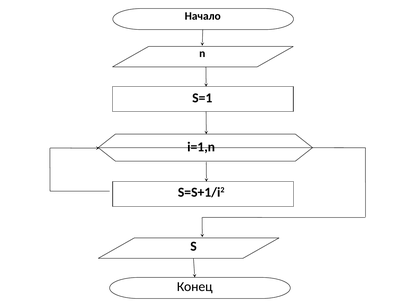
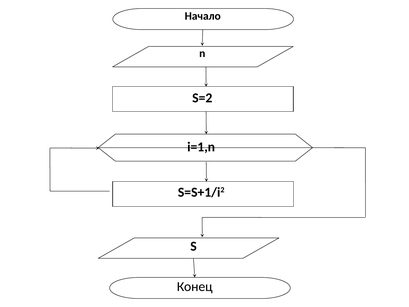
S=1: S=1 -> S=2 (202, 98)
